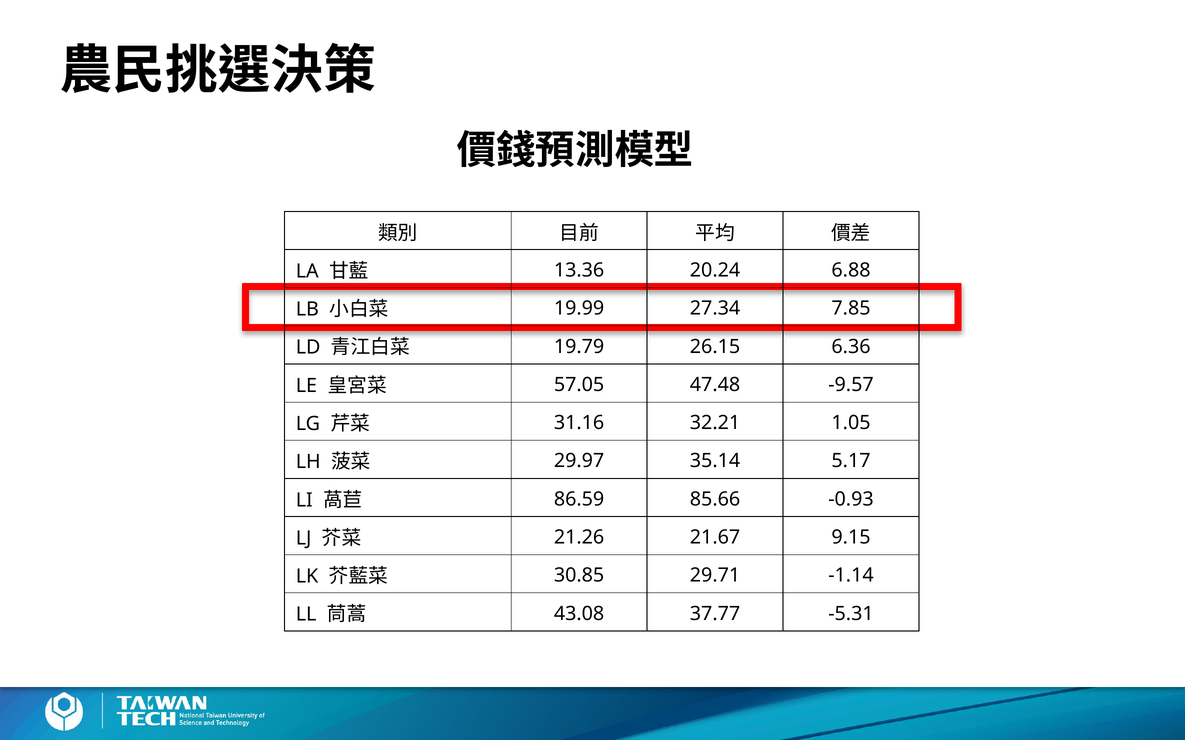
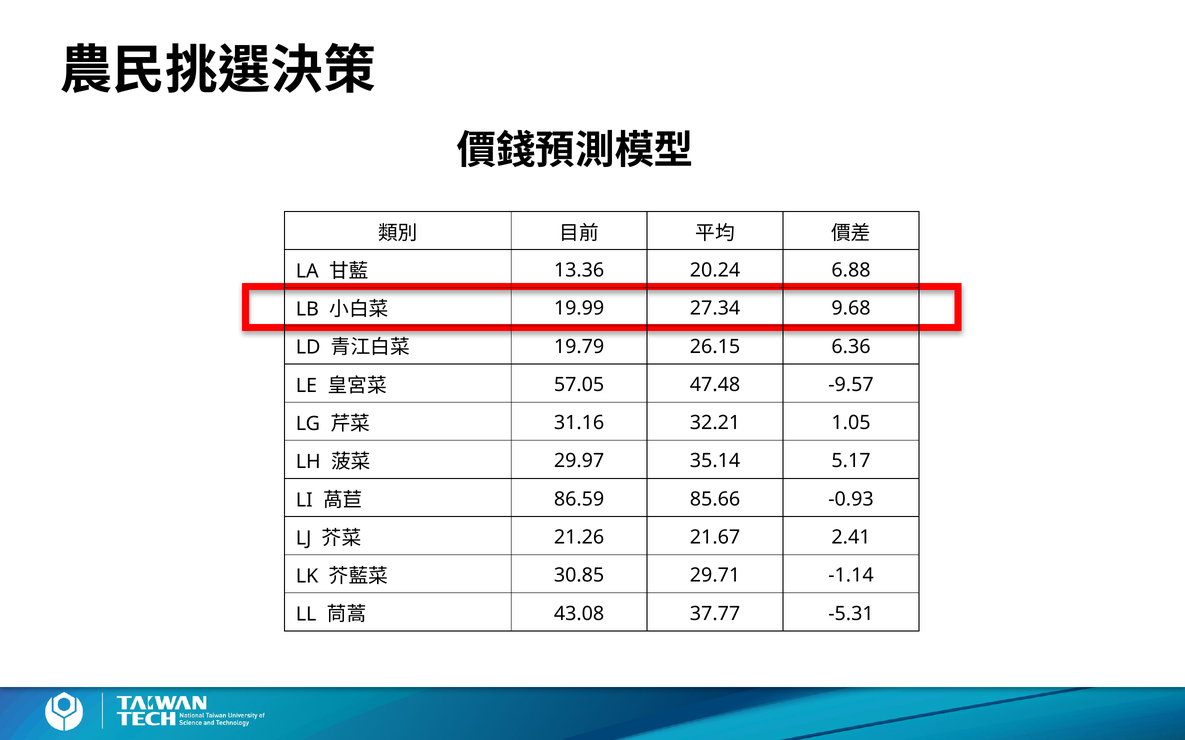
7.85: 7.85 -> 9.68 (851, 309)
9.15: 9.15 -> 2.41 (851, 538)
